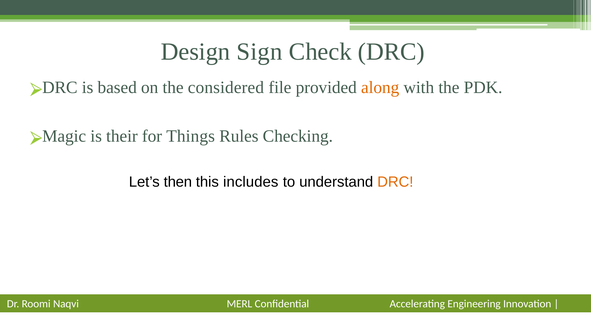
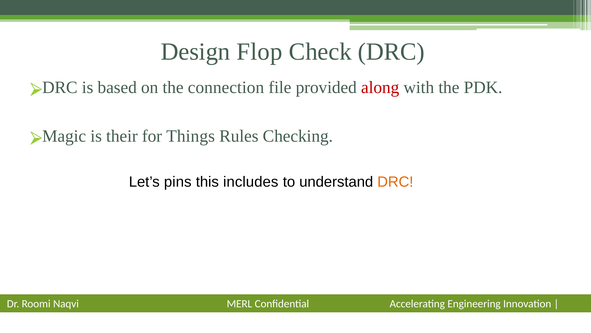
Sign: Sign -> Flop (260, 52)
considered: considered -> connection (226, 87)
along colour: orange -> red (380, 87)
then: then -> pins (178, 182)
